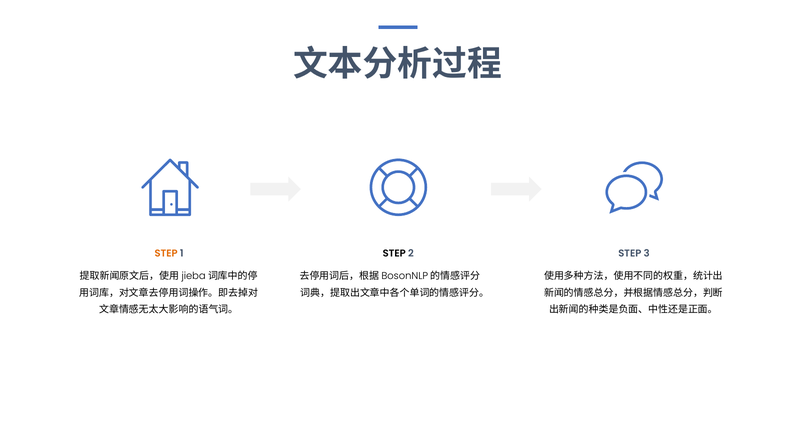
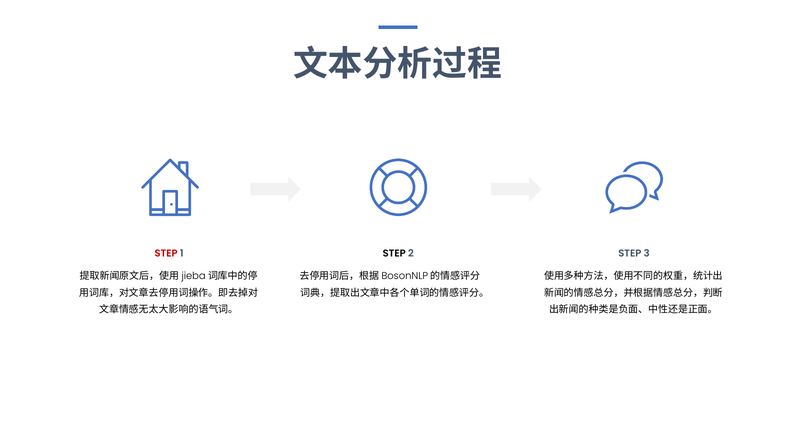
STEP colour: orange -> red (166, 254)
